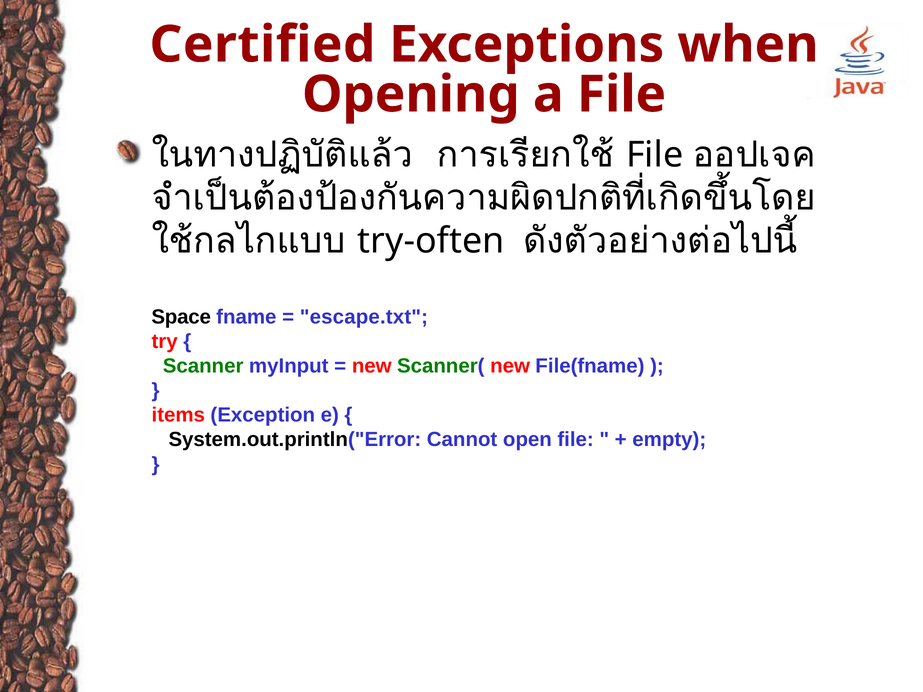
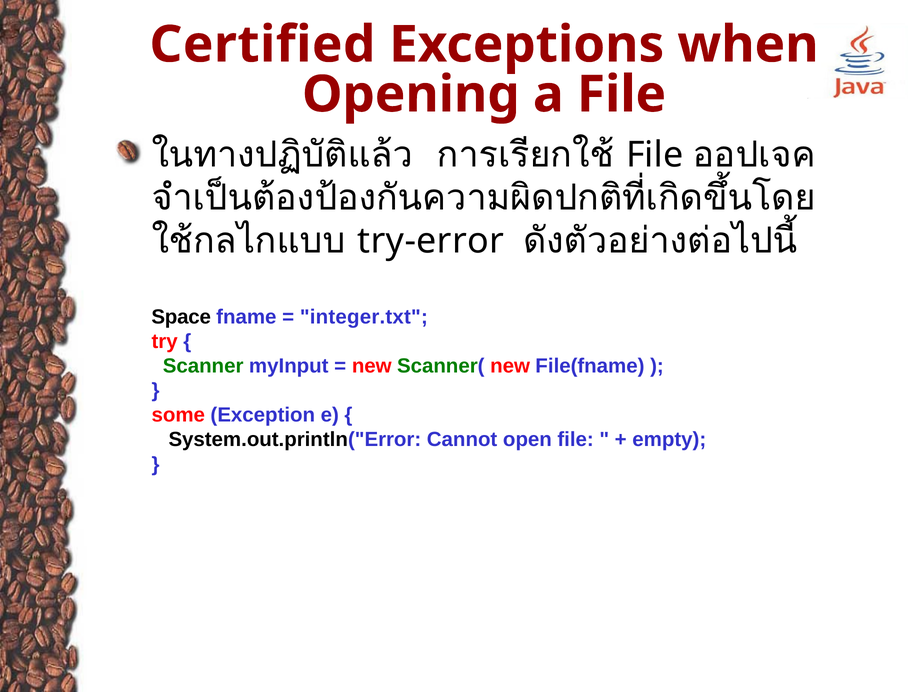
try-often: try-often -> try-error (431, 241)
escape.txt: escape.txt -> integer.txt (364, 317)
items: items -> some (178, 415)
